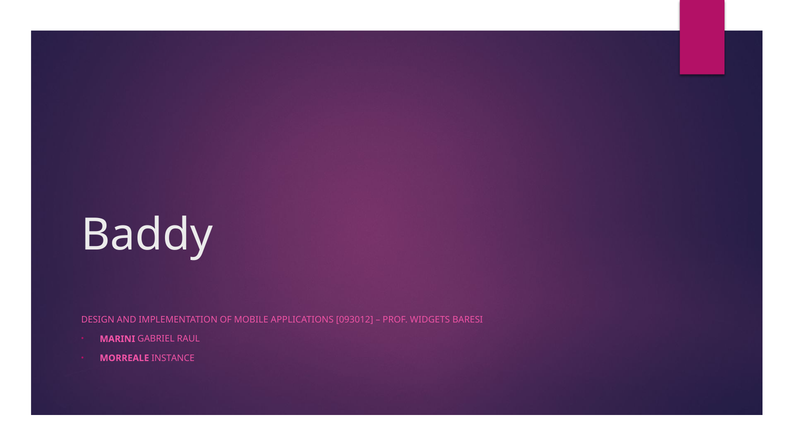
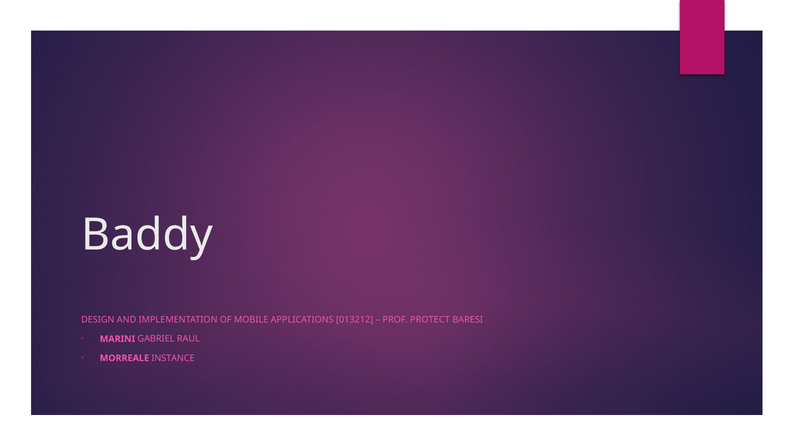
093012: 093012 -> 013212 (355, 320)
WIDGETS: WIDGETS -> PROTECT (430, 320)
